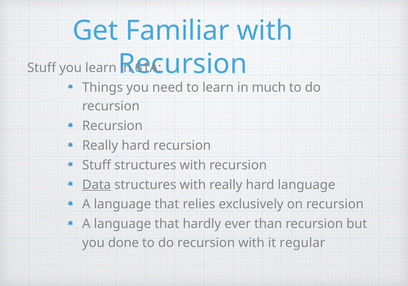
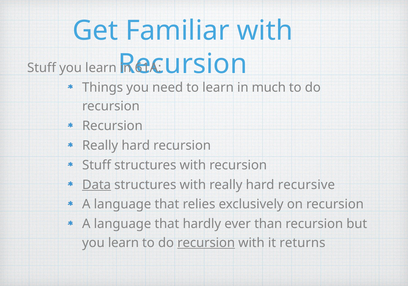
hard language: language -> recursive (306, 184)
done: done -> learn (123, 242)
recursion underline: none -> present (206, 242)
regular: regular -> returns (302, 242)
